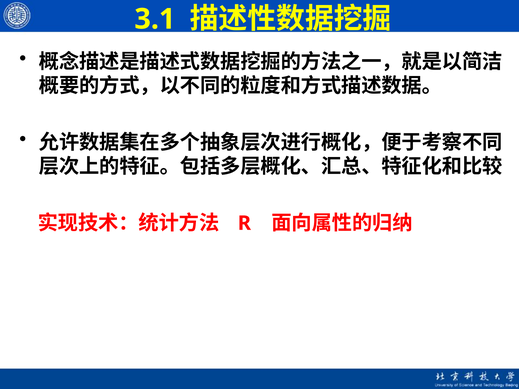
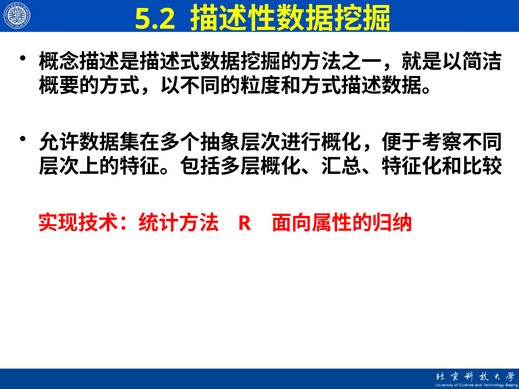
3.1: 3.1 -> 5.2 (155, 19)
